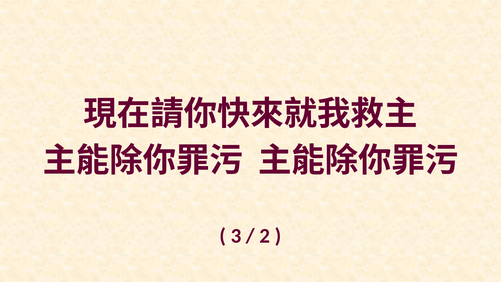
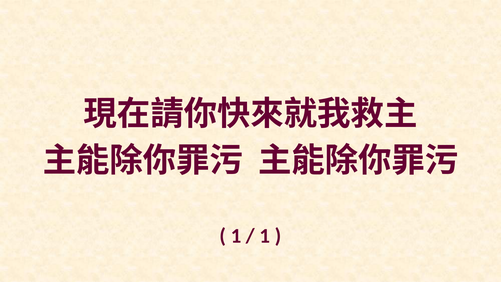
3: 3 -> 1 (236, 236)
2: 2 -> 1 (265, 236)
